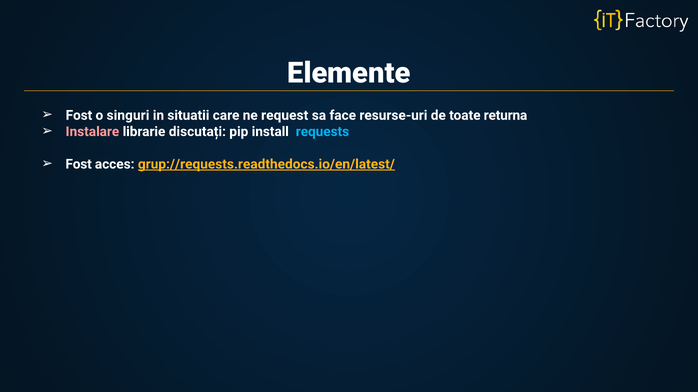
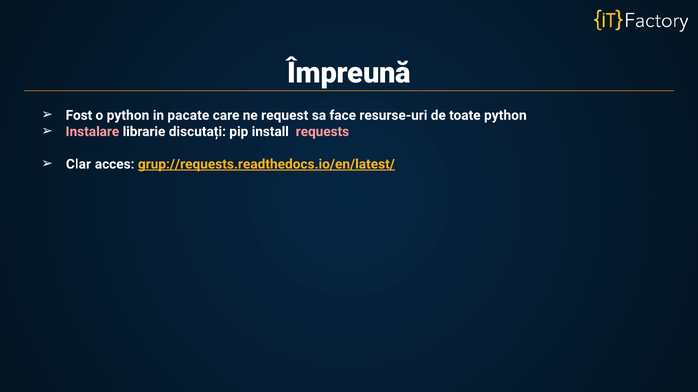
Elemente: Elemente -> Împreună (349, 73)
o singuri: singuri -> python (128, 115)
situatii: situatii -> pacate (188, 115)
toate returna: returna -> python (505, 115)
requests colour: light blue -> pink (322, 132)
Fost: Fost -> Clar (78, 164)
